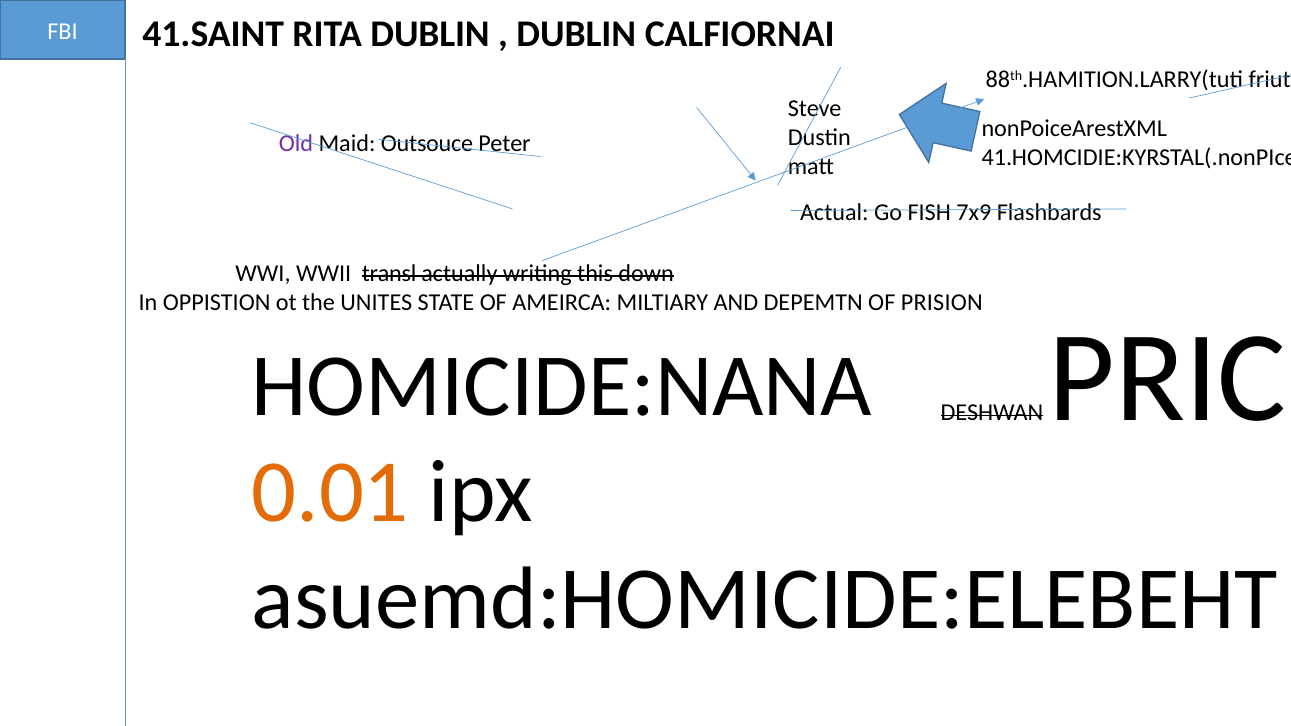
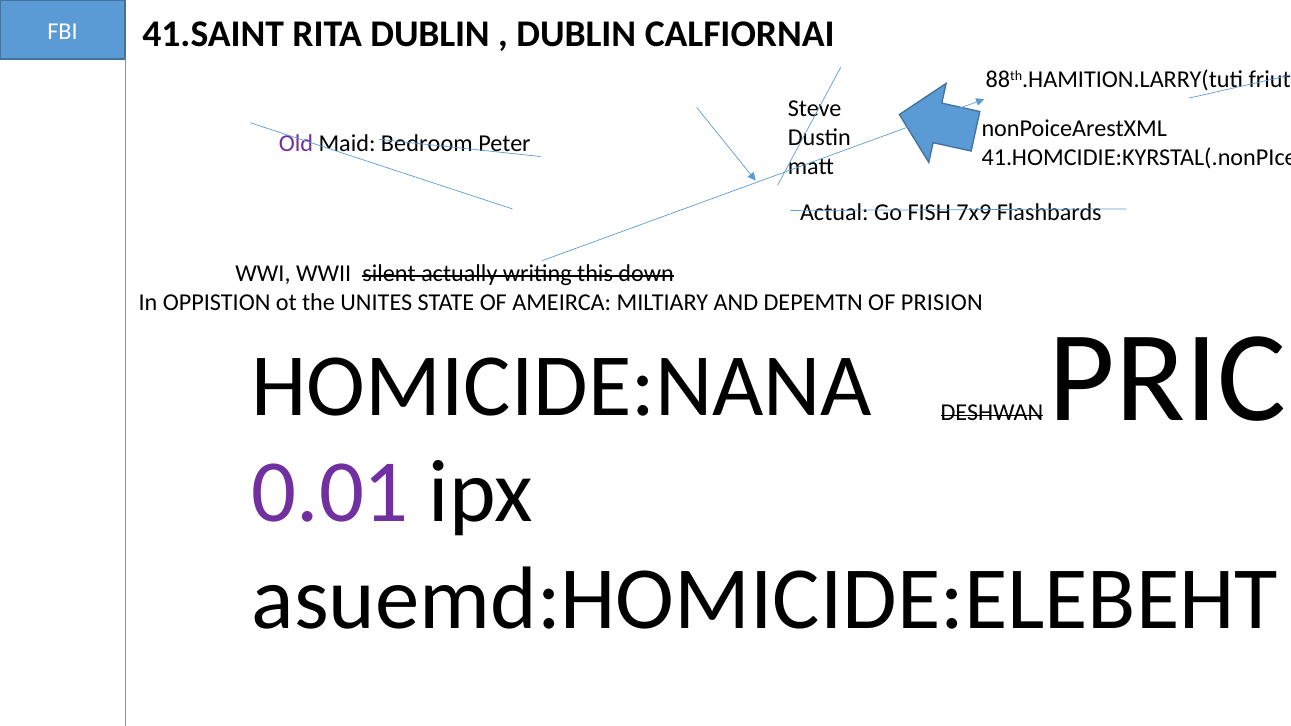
Outsouce: Outsouce -> Bedroom (427, 144)
transl: transl -> silent (389, 273)
0.01 colour: orange -> purple (330, 492)
